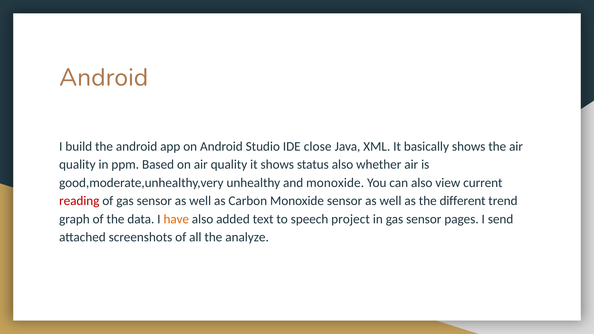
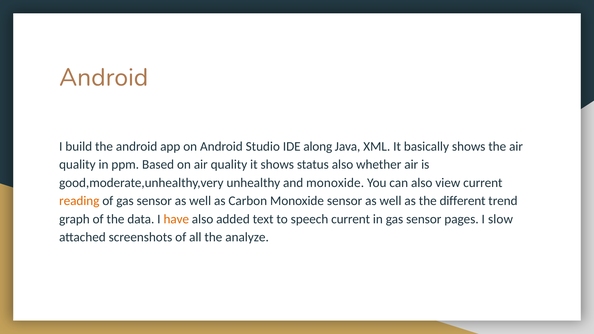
close: close -> along (318, 146)
reading colour: red -> orange (79, 201)
speech project: project -> current (351, 219)
send: send -> slow (500, 219)
